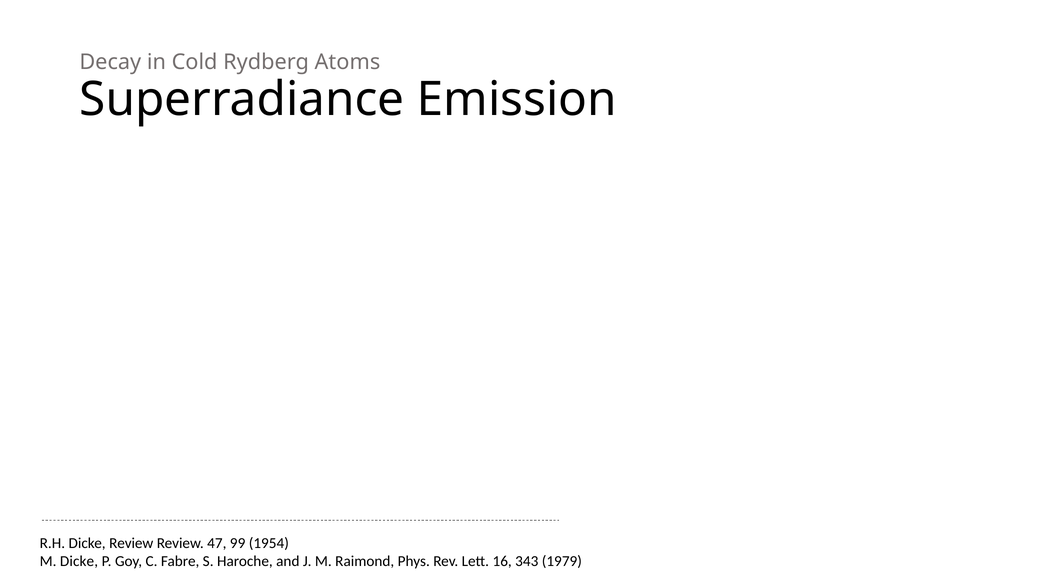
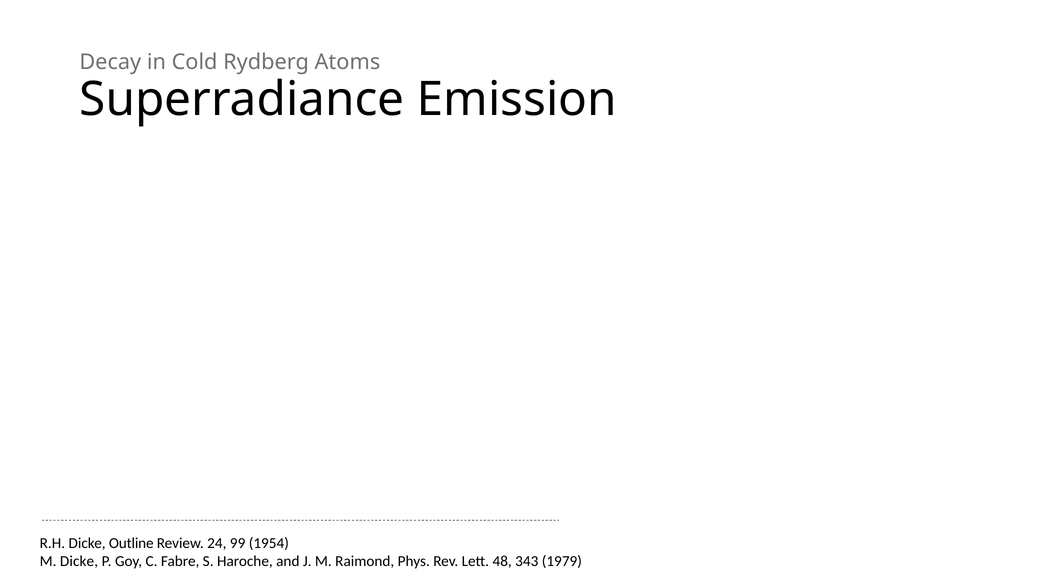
Dicke Review: Review -> Outline (131, 543)
47: 47 -> 24 (217, 543)
16: 16 -> 48 (502, 562)
